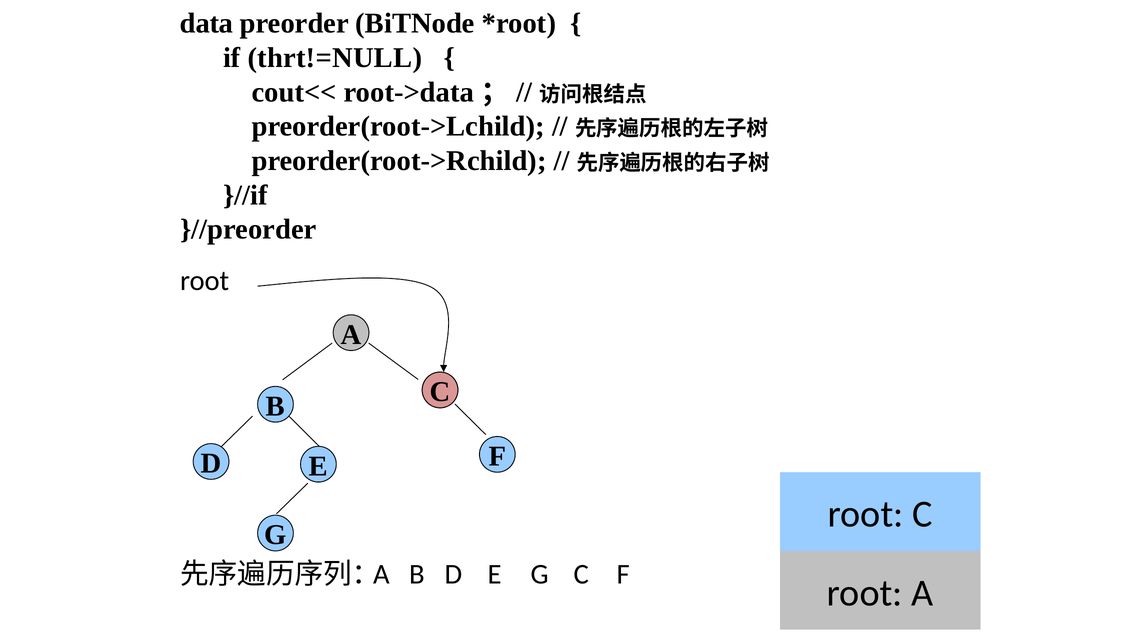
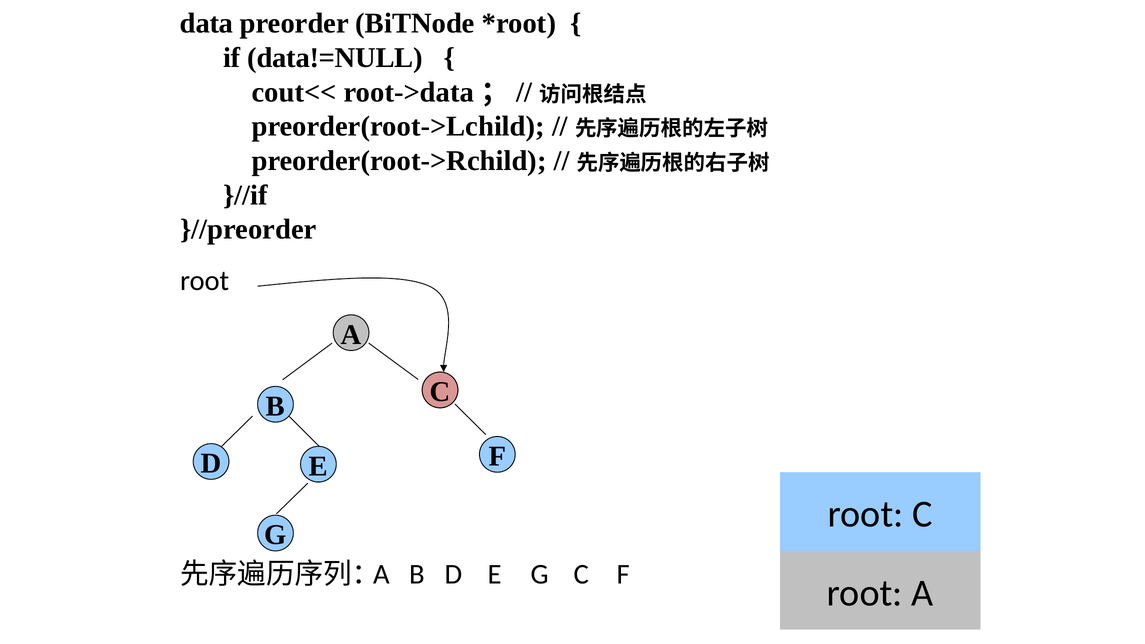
thrt!=NULL: thrt!=NULL -> data!=NULL (335, 58)
